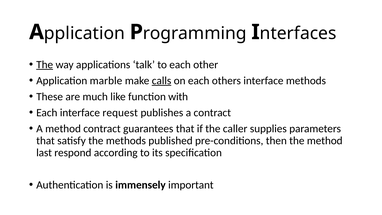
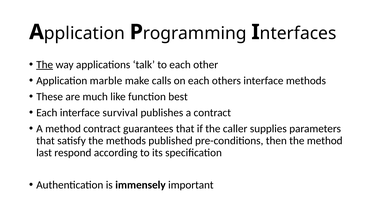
calls underline: present -> none (162, 81)
with: with -> best (178, 97)
request: request -> survival (120, 113)
